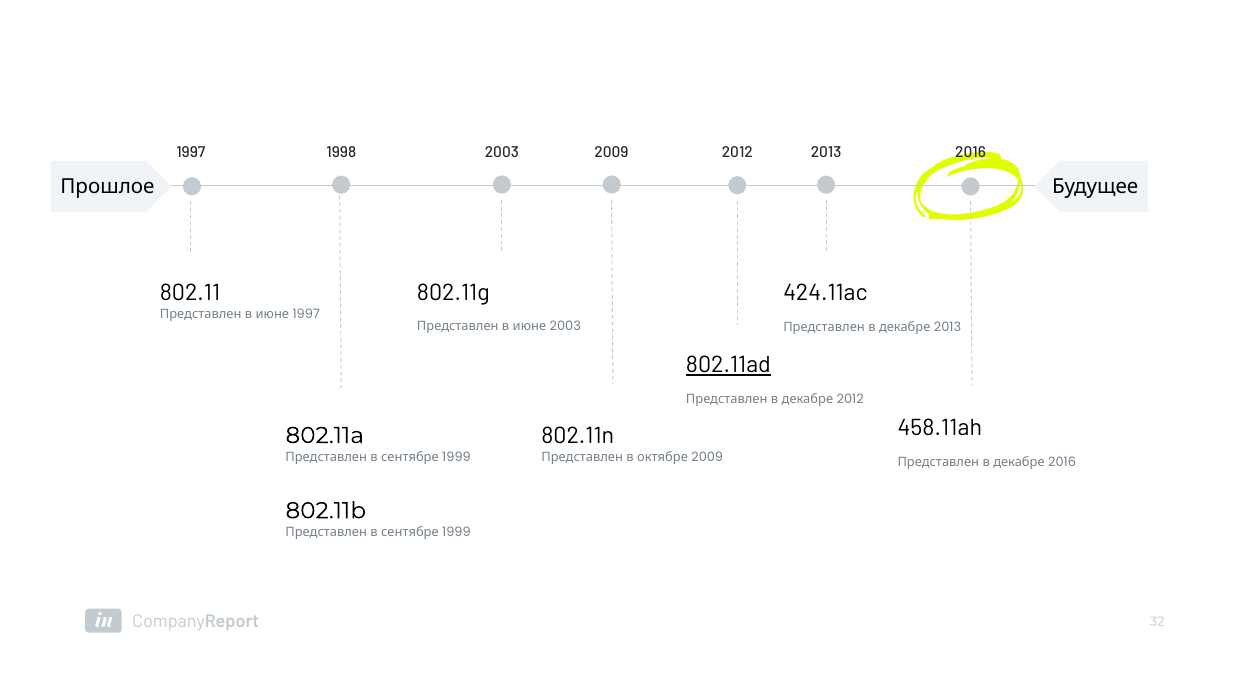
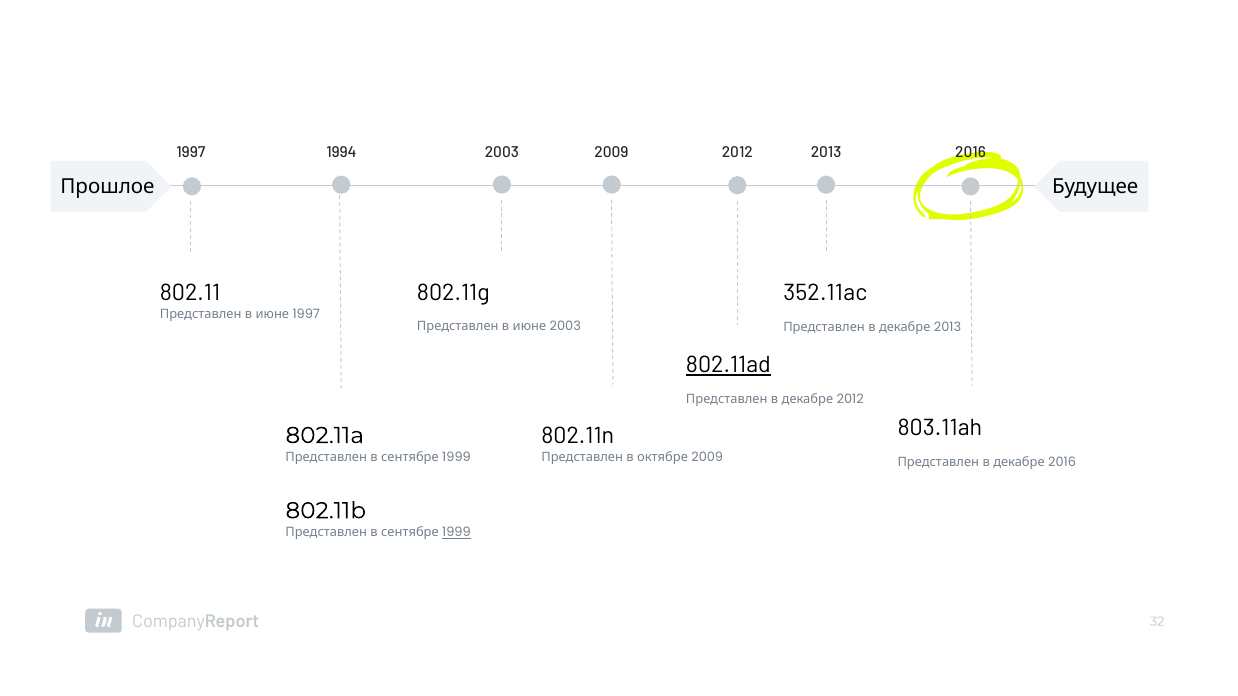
1998: 1998 -> 1994 (341, 152)
424.11ac: 424.11ac -> 352.11ac (825, 293)
458.11ah: 458.11ah -> 803.11ah (940, 428)
1999 underline: none -> present (456, 533)
